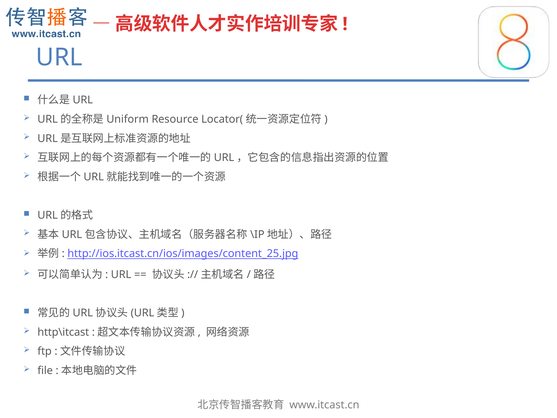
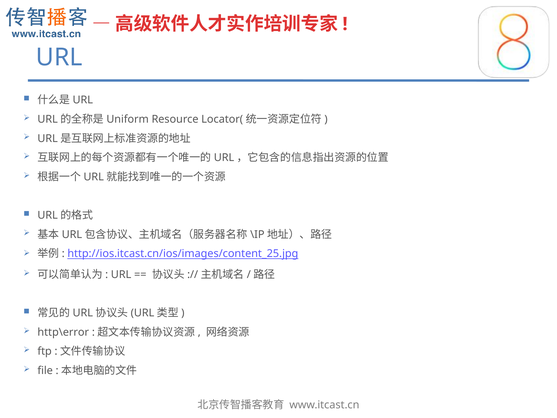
http\itcast: http\itcast -> http\error (63, 332)
